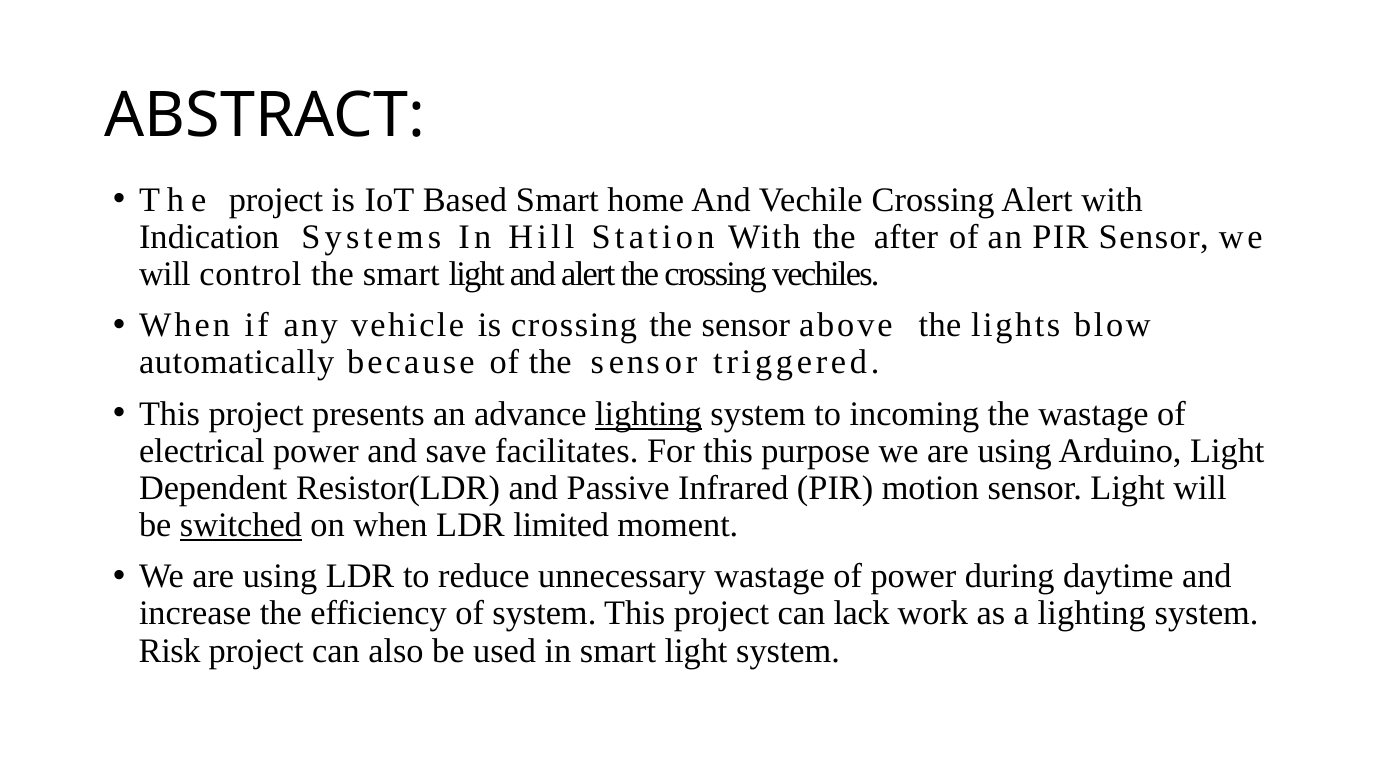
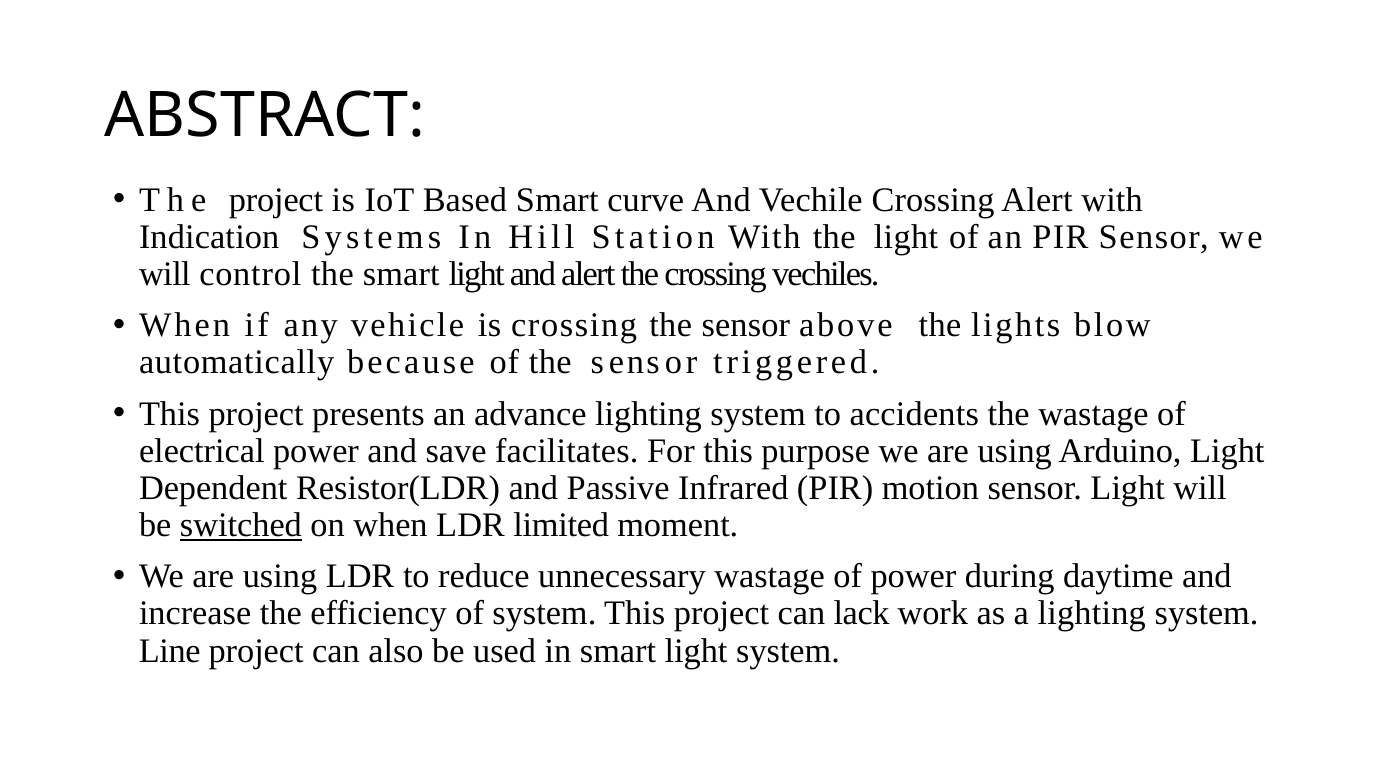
home: home -> curve (646, 200)
the after: after -> light (906, 237)
lighting underline: present -> none (649, 413)
incoming: incoming -> accidents (914, 413)
Risk: Risk -> Line (170, 650)
